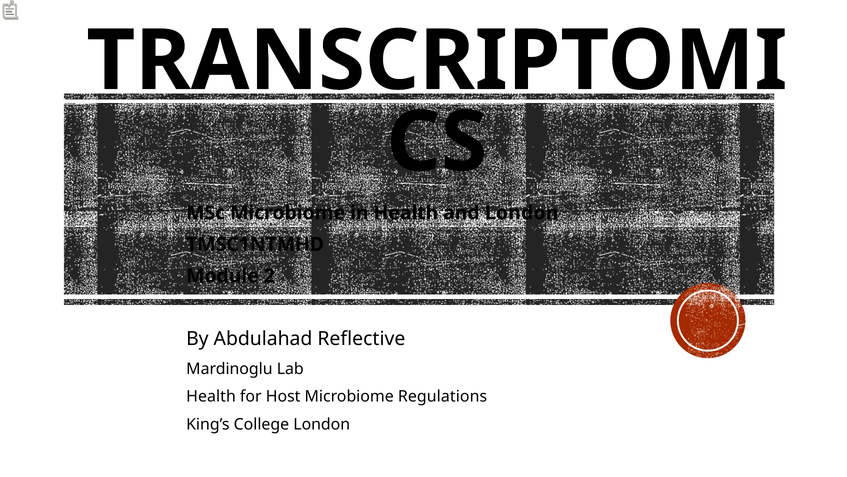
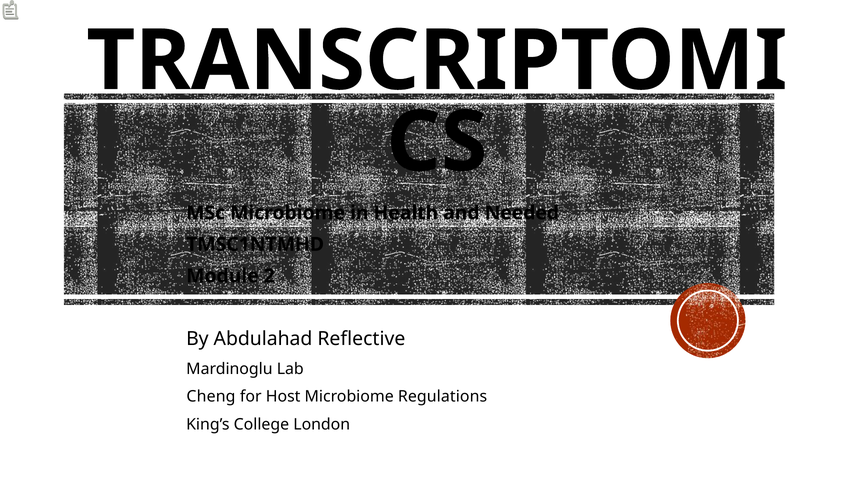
and London: London -> Needed (522, 213)
Health: Health -> Cheng (211, 396)
